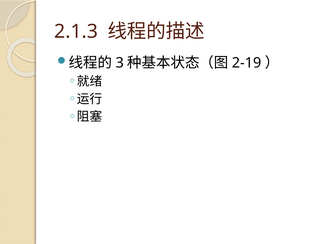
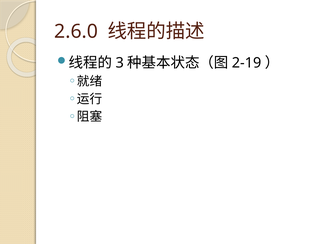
2.1.3: 2.1.3 -> 2.6.0 (76, 31)
